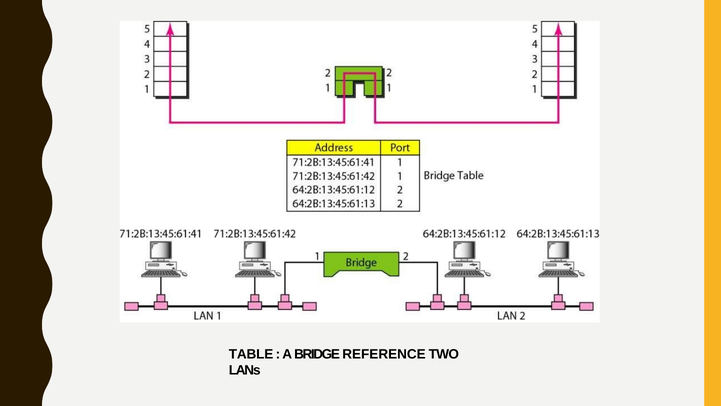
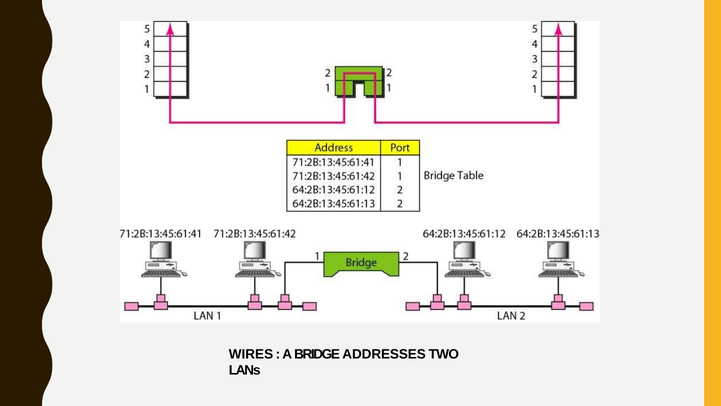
TABLE: TABLE -> WIRES (251, 354)
REFERENCE: REFERENCE -> ADDRESSES (384, 354)
